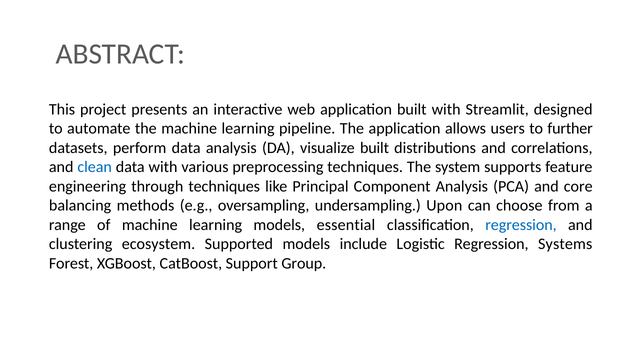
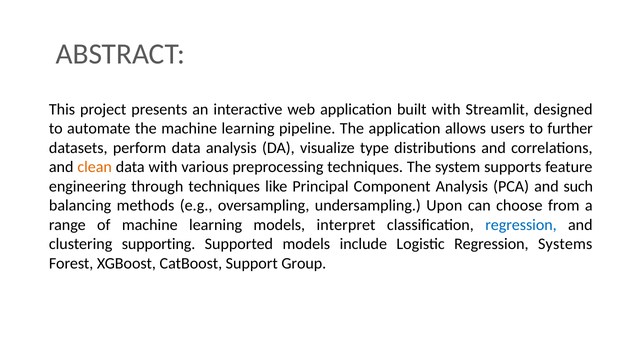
visualize built: built -> type (374, 148)
clean colour: blue -> orange (95, 167)
core: core -> such (578, 186)
essential: essential -> interpret (346, 225)
ecosystem: ecosystem -> supporting (159, 244)
